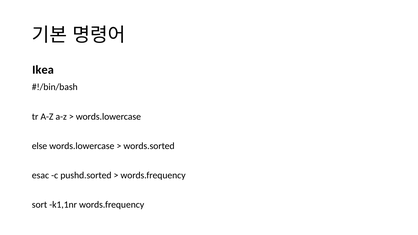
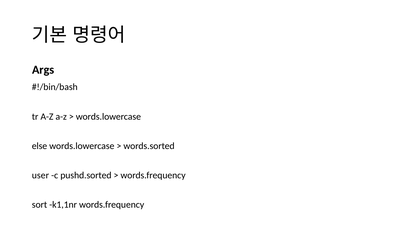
Ikea: Ikea -> Args (43, 70)
esac: esac -> user (40, 175)
